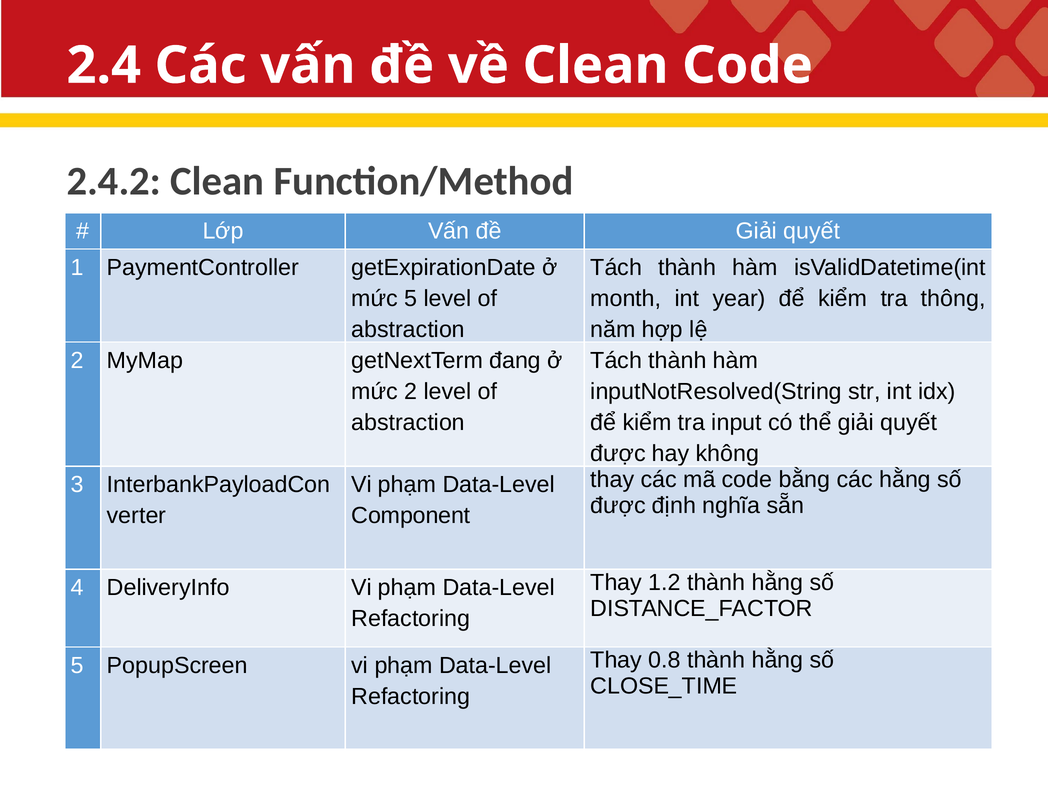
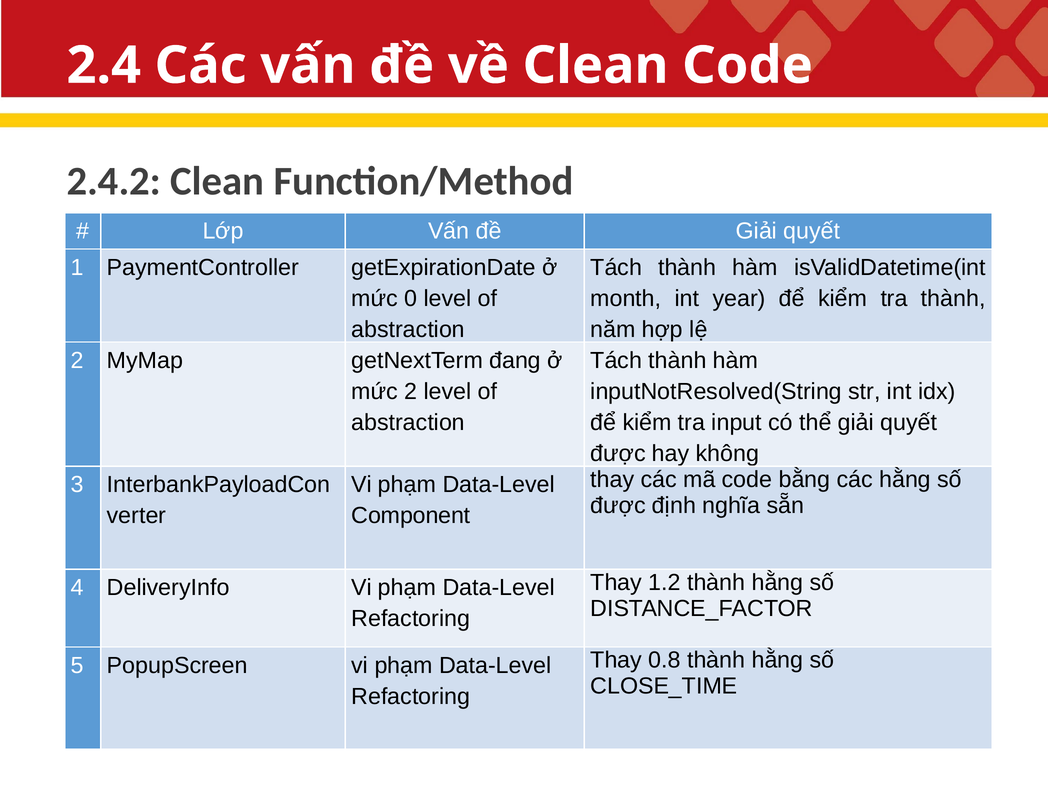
mức 5: 5 -> 0 (411, 298)
tra thông: thông -> thành (953, 298)
